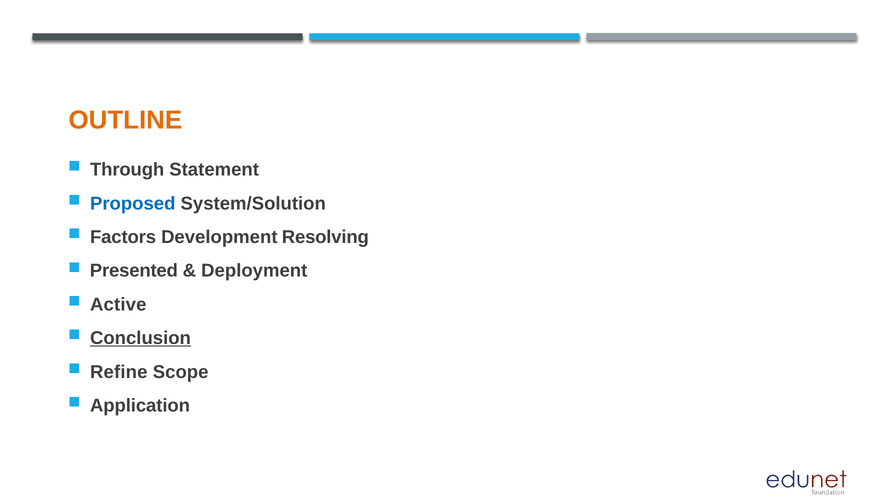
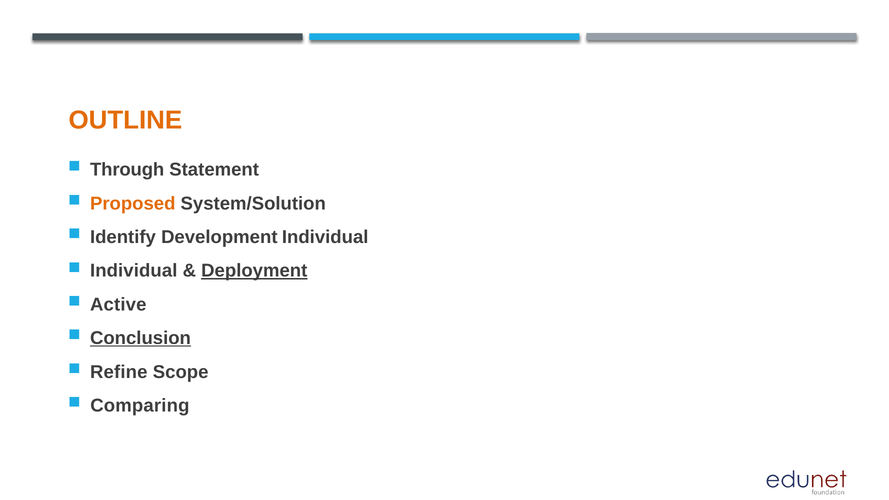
Proposed colour: blue -> orange (133, 203)
Factors: Factors -> Identify (123, 237)
Development Resolving: Resolving -> Individual (325, 237)
Presented: Presented -> Individual (134, 271)
Deployment underline: none -> present (254, 271)
Application: Application -> Comparing (140, 406)
